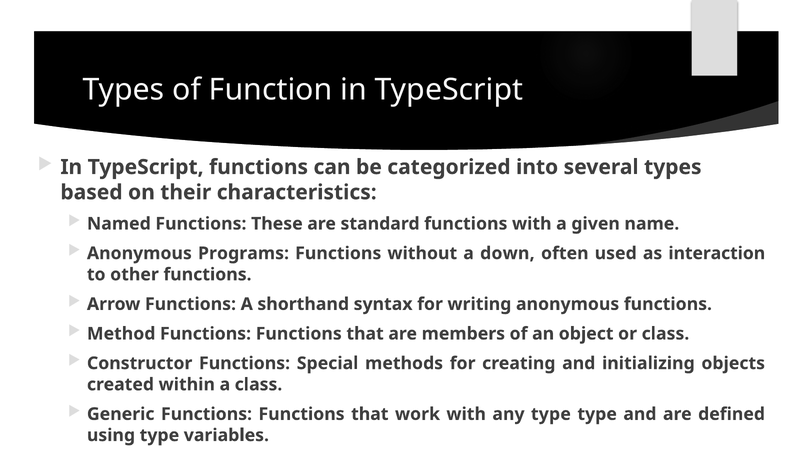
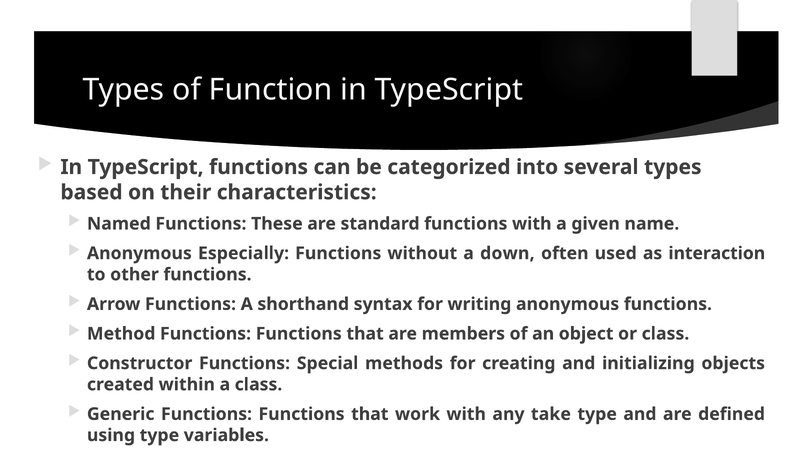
Programs: Programs -> Especially (244, 254)
any type: type -> take (551, 415)
